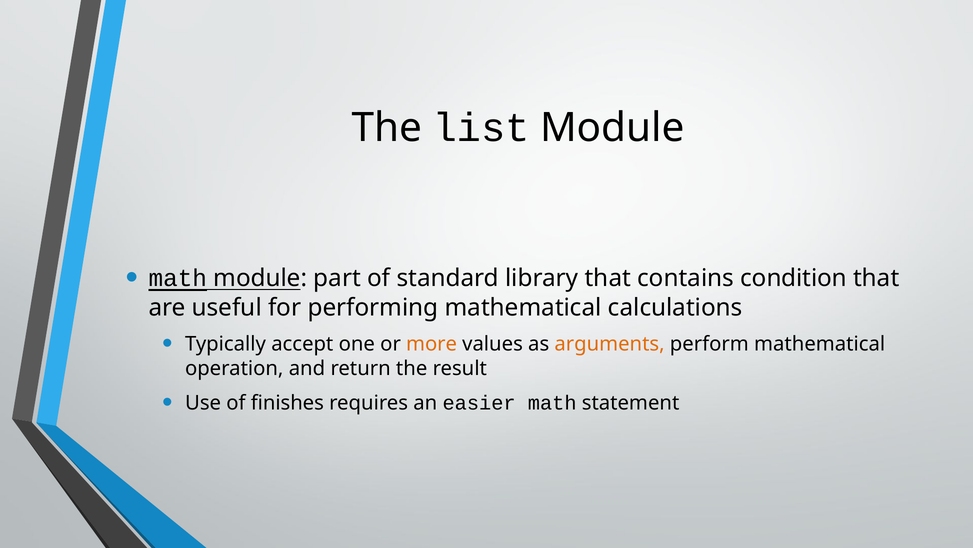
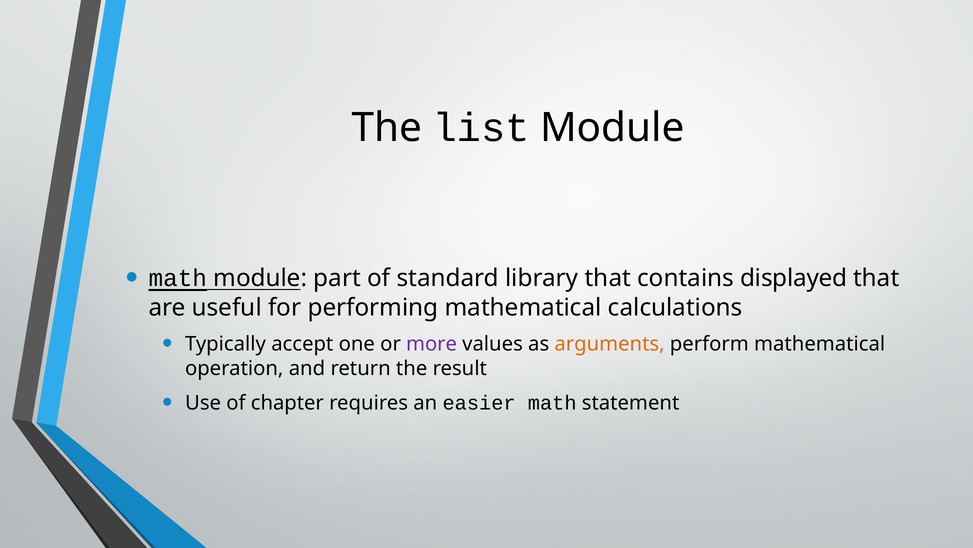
condition: condition -> displayed (794, 278)
more colour: orange -> purple (432, 344)
finishes: finishes -> chapter (287, 403)
